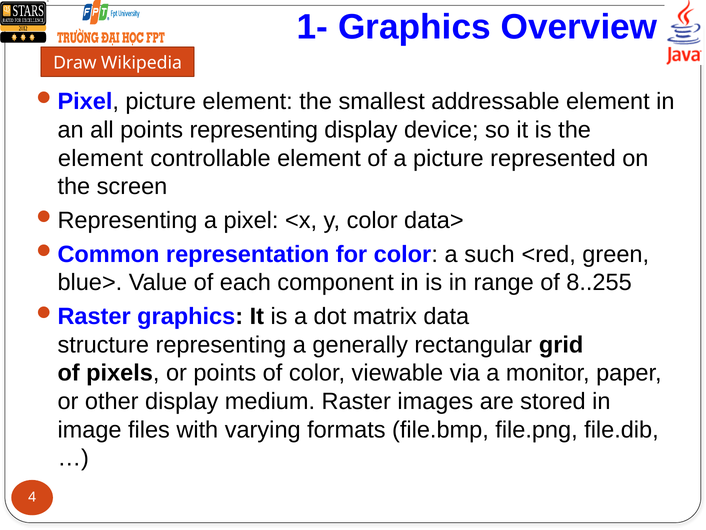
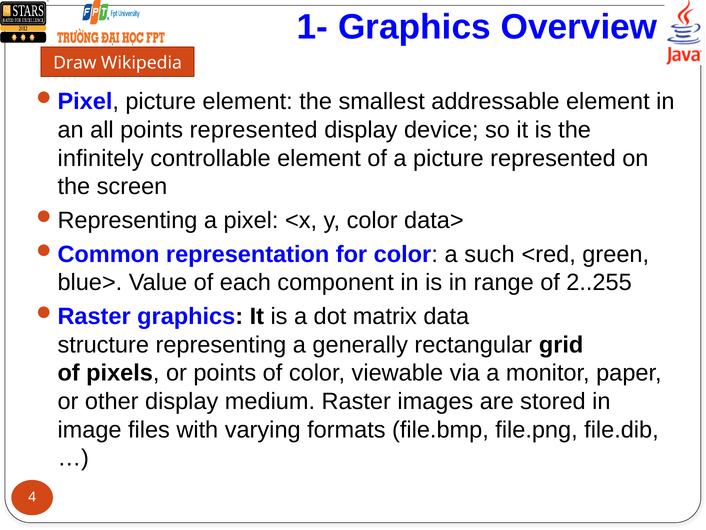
points representing: representing -> represented (254, 130)
element: element -> infinitely (101, 158)
8..255: 8..255 -> 2..255 (599, 282)
